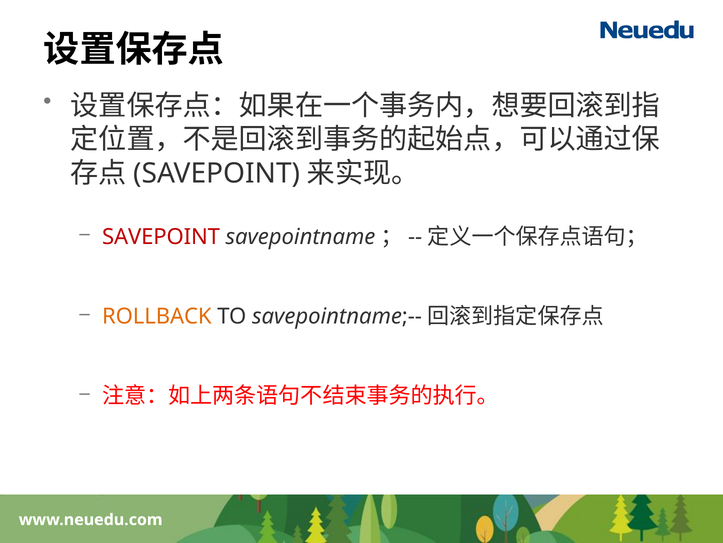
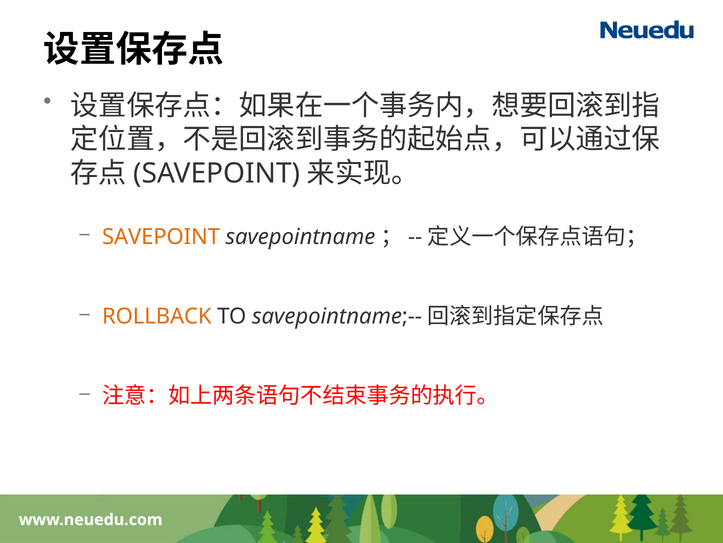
SAVEPOINT colour: red -> orange (161, 237)
